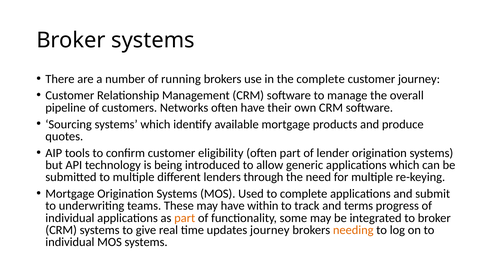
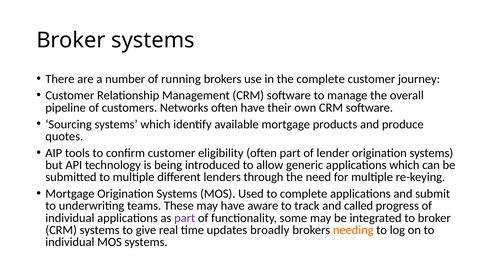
within: within -> aware (263, 206)
terms: terms -> called (359, 206)
part colour: orange -> purple (185, 218)
updates journey: journey -> broadly (270, 230)
